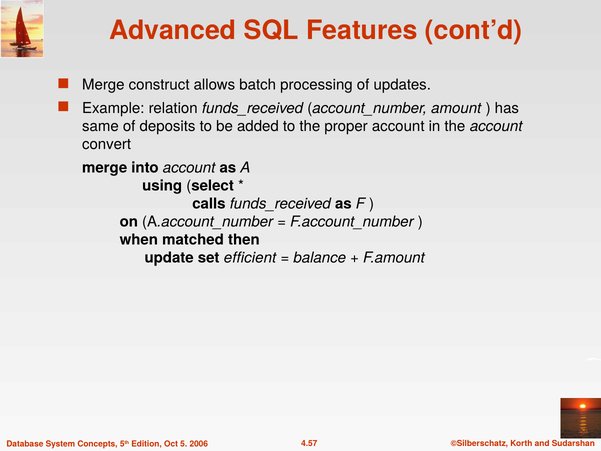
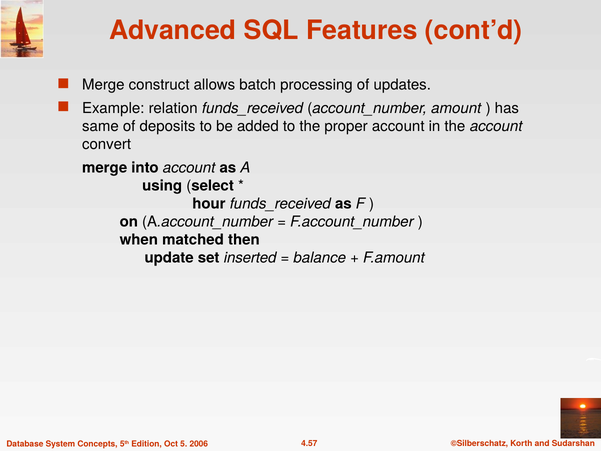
calls: calls -> hour (209, 204)
efficient: efficient -> inserted (250, 258)
